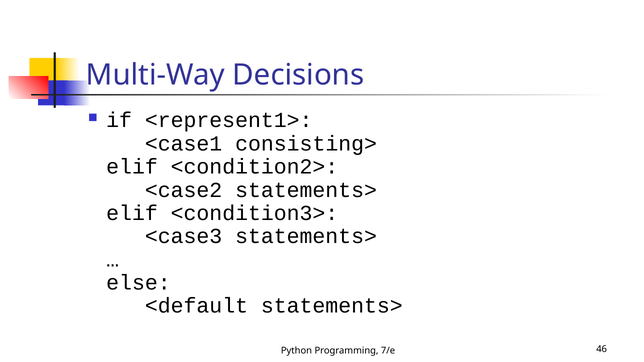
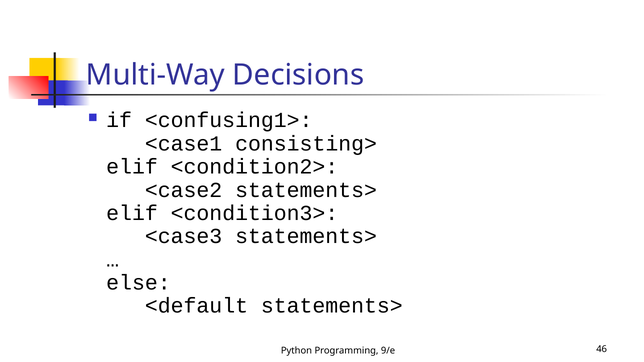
<represent1>: <represent1> -> <confusing1> (229, 120)
7/e: 7/e -> 9/e (388, 351)
